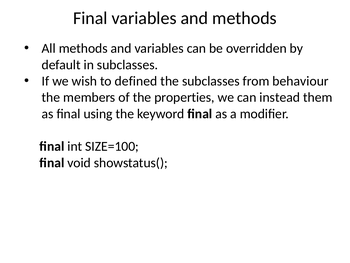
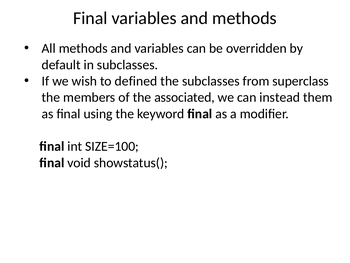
behaviour: behaviour -> superclass (301, 81)
properties: properties -> associated (184, 97)
